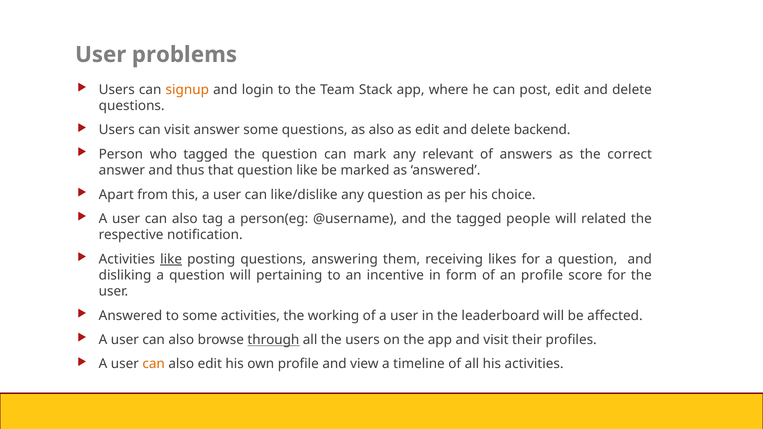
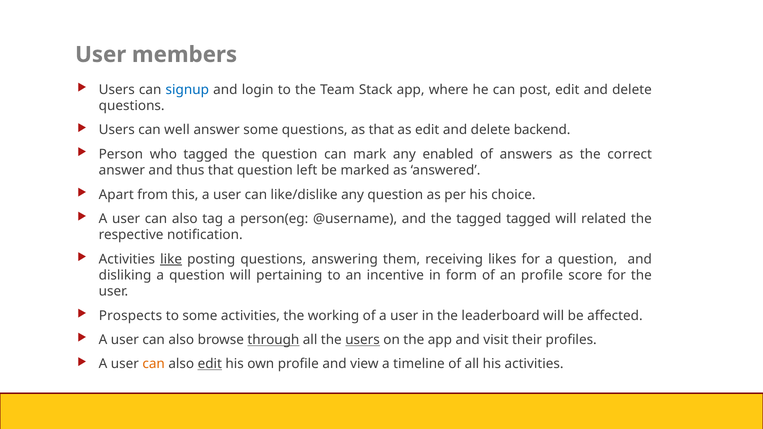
problems: problems -> members (185, 55)
signup colour: orange -> blue (187, 90)
can visit: visit -> well (177, 130)
as also: also -> that (381, 130)
relevant: relevant -> enabled (448, 154)
question like: like -> left (307, 170)
tagged people: people -> tagged (528, 219)
Answered: Answered -> Prospects (130, 316)
users underline: none -> present (363, 340)
edit underline: none -> present (210, 364)
